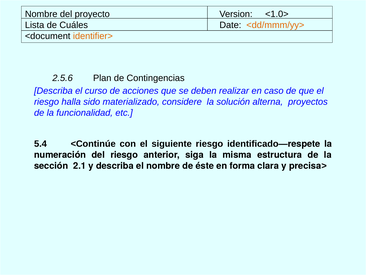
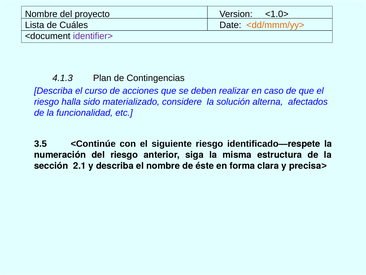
identifier> colour: orange -> purple (93, 36)
2.5.6: 2.5.6 -> 4.1.3 (63, 78)
proyectos: proyectos -> afectados (308, 102)
5.4: 5.4 -> 3.5 (40, 144)
